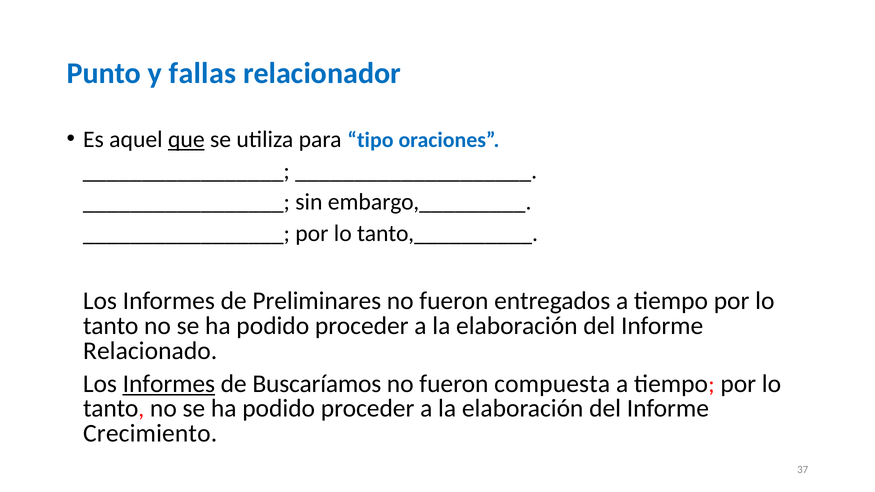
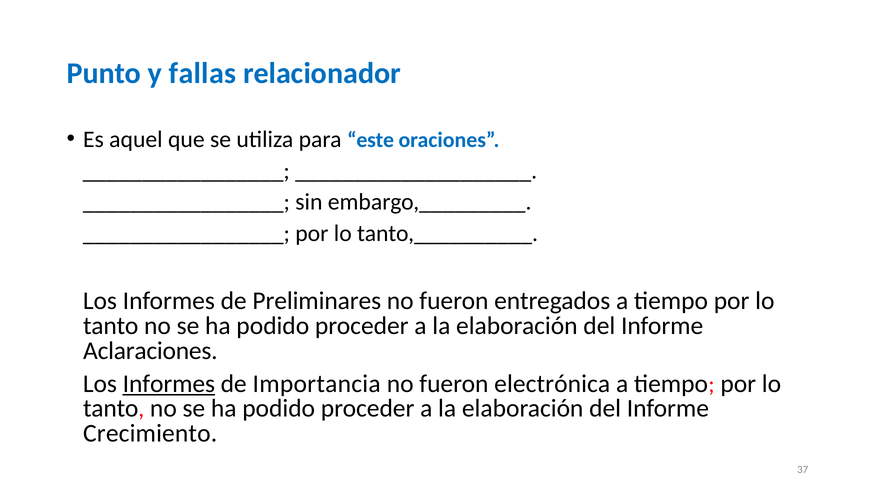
que underline: present -> none (186, 140)
tipo: tipo -> este (371, 140)
Relacionado: Relacionado -> Aclaraciones (150, 351)
Buscaríamos: Buscaríamos -> Importancia (317, 384)
compuesta: compuesta -> electrónica (552, 384)
